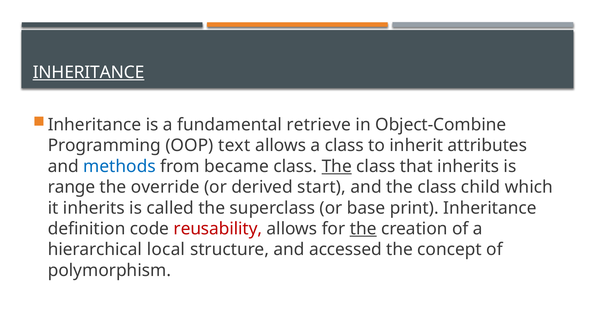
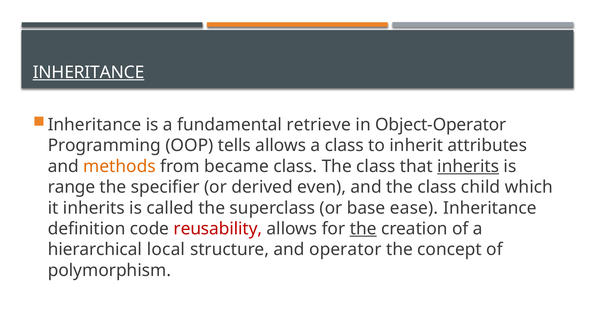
Object-Combine: Object-Combine -> Object-Operator (441, 125)
text: text -> tells (234, 145)
methods colour: blue -> orange (120, 166)
The underline: present -> none (337, 166)
inherits underline: none -> present (468, 166)
override: override -> specifier (165, 187)
start: start -> even (322, 187)
print: print -> ease (414, 208)
accessed: accessed -> operator (345, 249)
